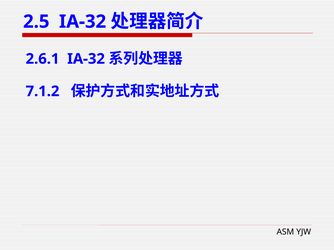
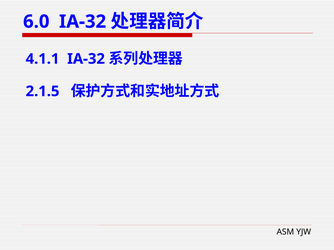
2.5: 2.5 -> 6.0 (36, 22)
2.6.1: 2.6.1 -> 4.1.1 (43, 59)
7.1.2: 7.1.2 -> 2.1.5 (43, 91)
